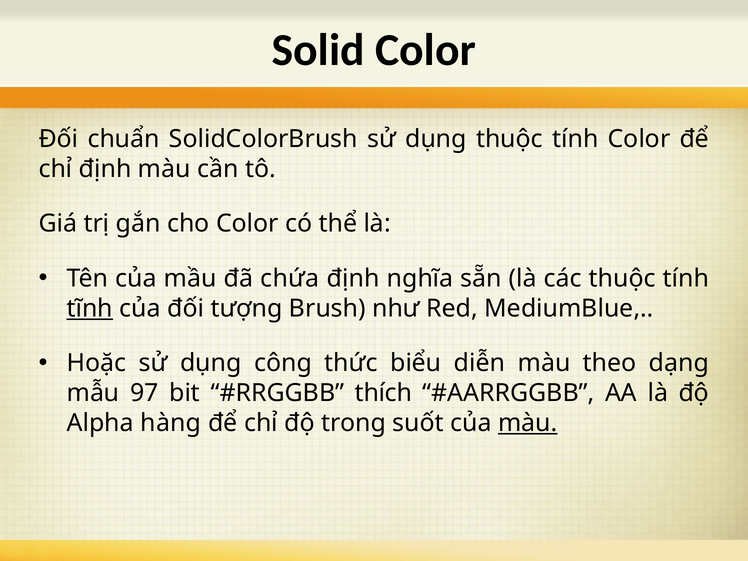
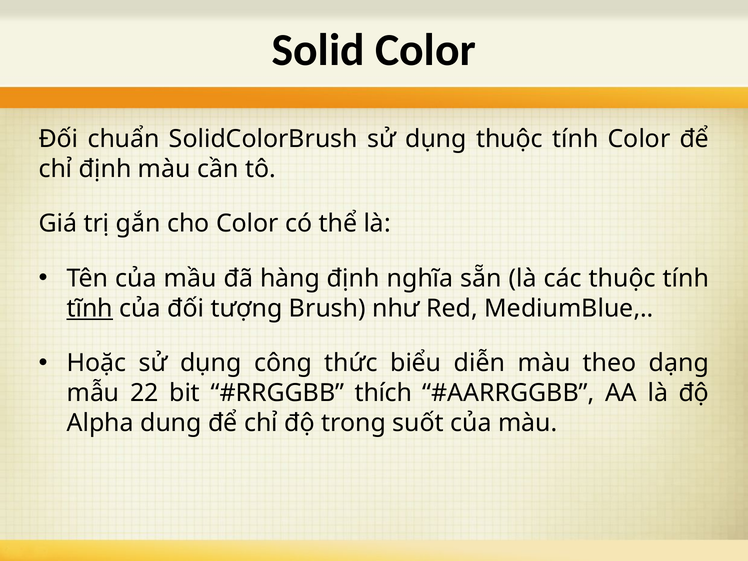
chứa: chứa -> hàng (290, 278)
97: 97 -> 22 (144, 393)
hàng: hàng -> dung (171, 423)
màu underline: present -> none (528, 423)
